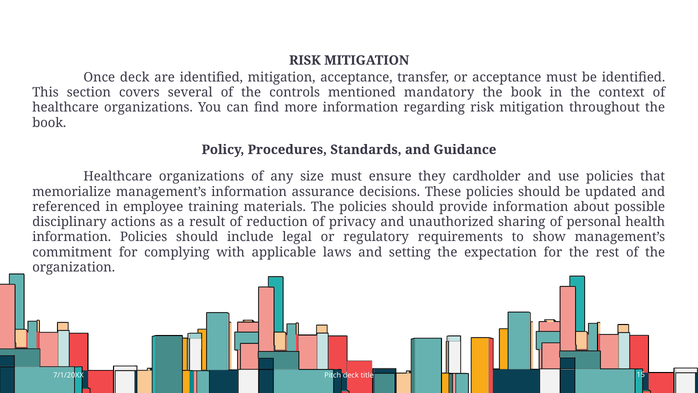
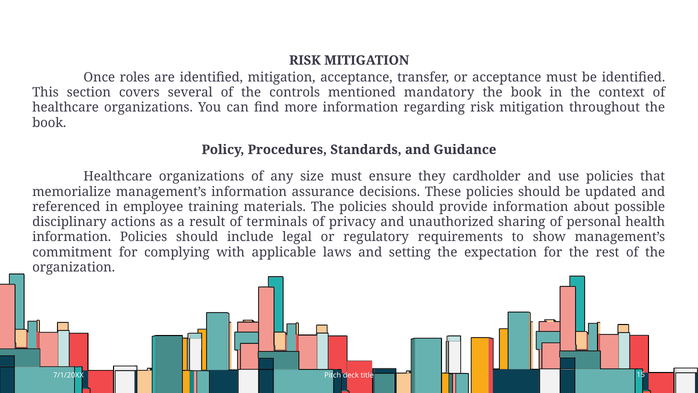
Once deck: deck -> roles (135, 77)
reduction: reduction -> terminals (277, 222)
